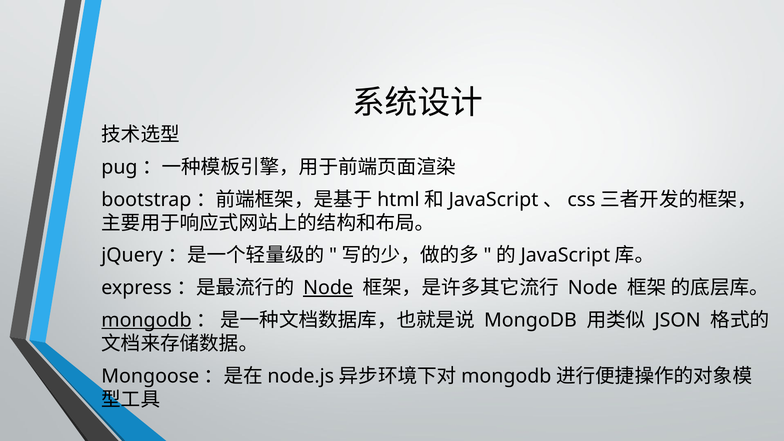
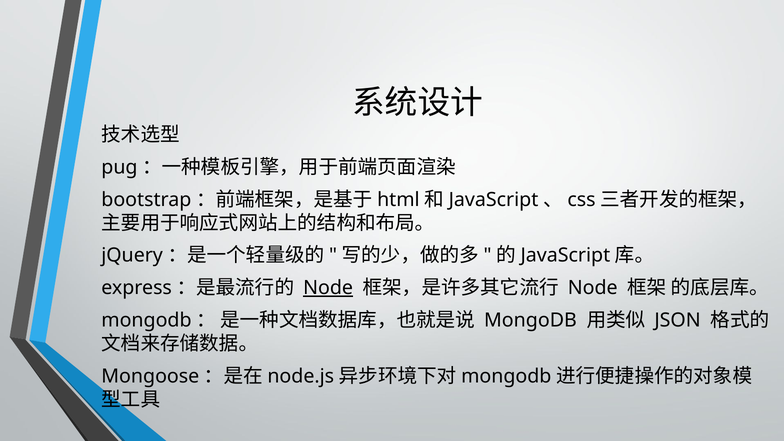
mongodb underline: present -> none (146, 320)
